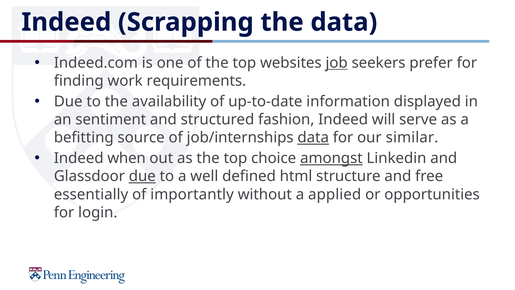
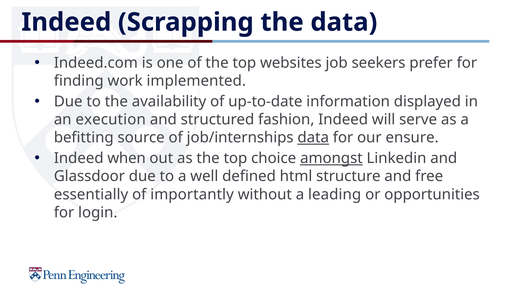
job underline: present -> none (337, 63)
requirements: requirements -> implemented (196, 81)
sentiment: sentiment -> execution (111, 119)
similar: similar -> ensure (412, 138)
due underline: present -> none (142, 176)
applied: applied -> leading (335, 194)
